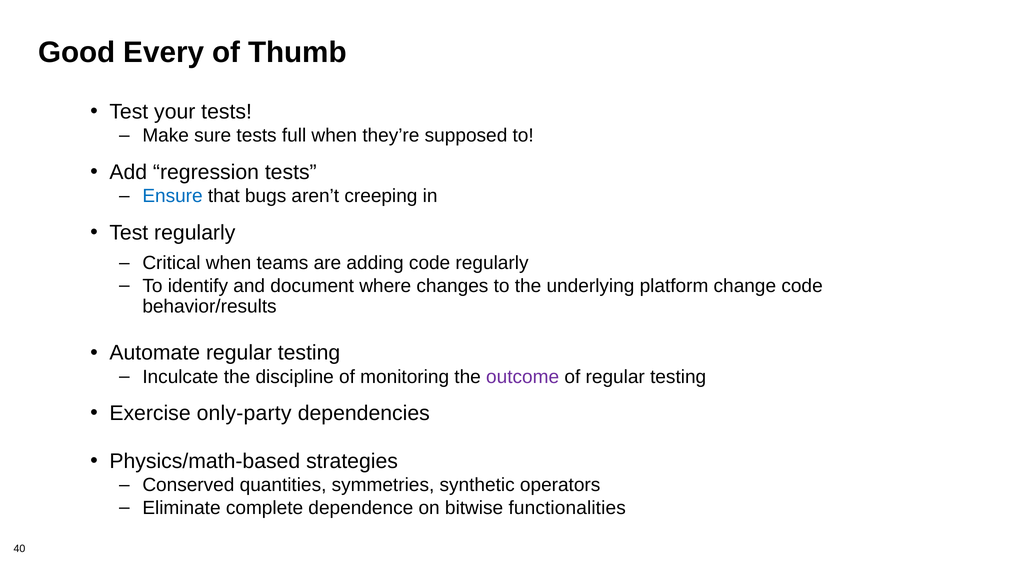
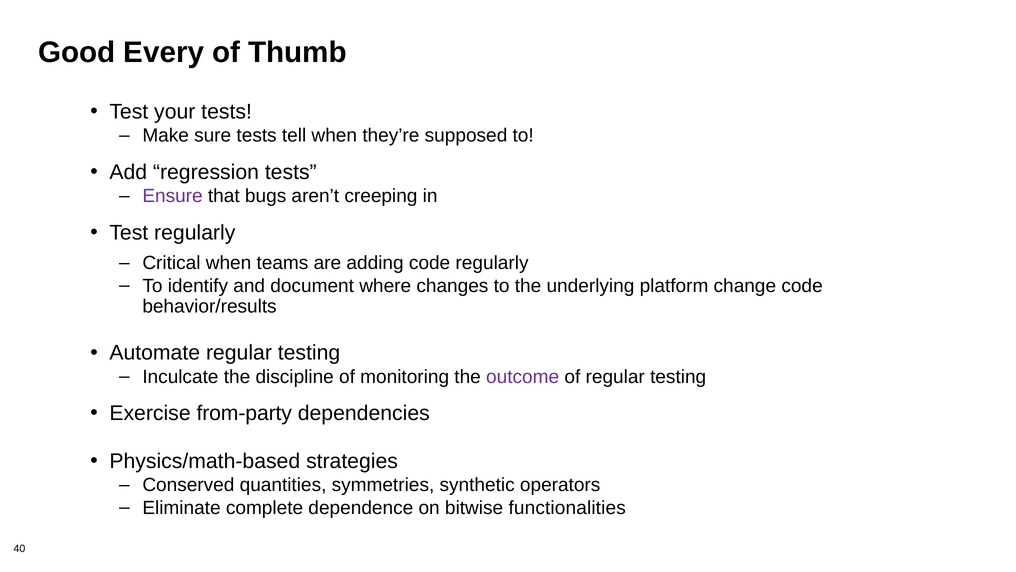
full: full -> tell (294, 136)
Ensure colour: blue -> purple (173, 196)
only-party: only-party -> from-party (244, 413)
